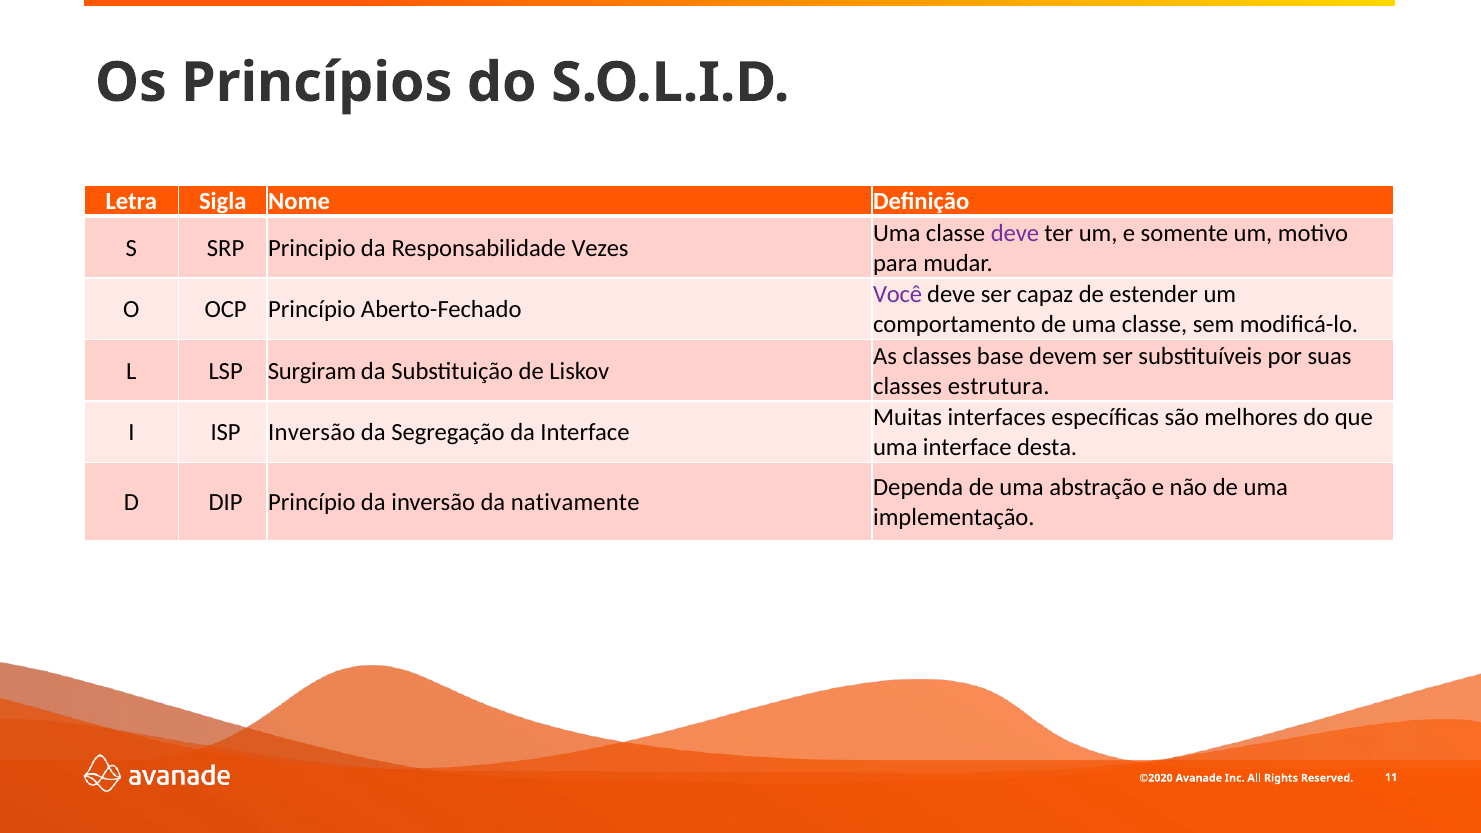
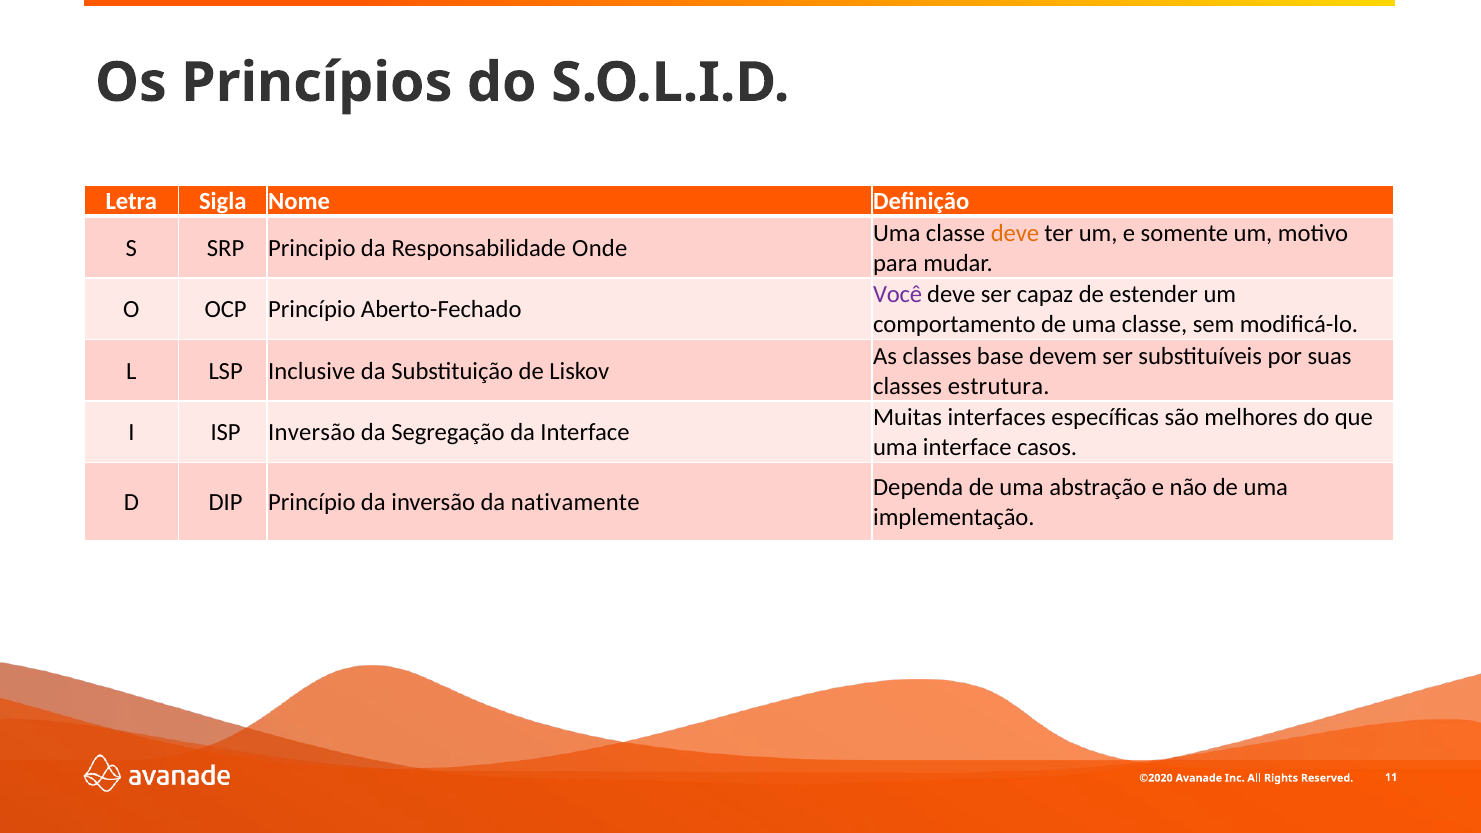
deve colour: purple -> orange (1015, 233)
Vezes: Vezes -> Onde (600, 248)
Surgiram: Surgiram -> Inclusive (312, 371)
desta: desta -> casos (1047, 448)
